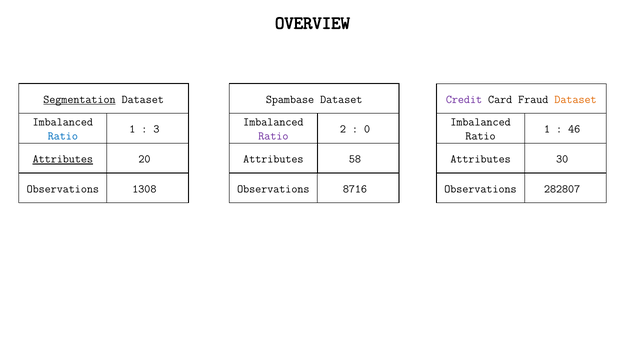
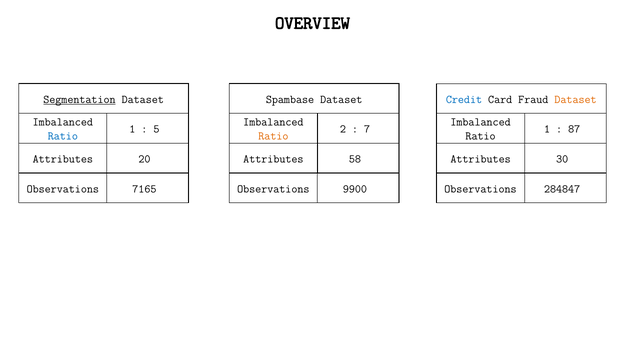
Credit colour: purple -> blue (464, 99)
3: 3 -> 5 (156, 129)
0: 0 -> 7 (367, 129)
46: 46 -> 87 (574, 129)
Ratio colour: purple -> orange (273, 136)
Attributes underline: present -> none (63, 159)
1308: 1308 -> 7165 (144, 188)
8716: 8716 -> 9900 (355, 188)
282807: 282807 -> 284847 (562, 188)
